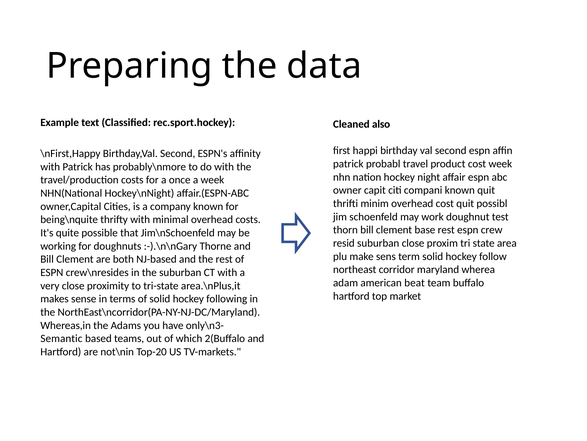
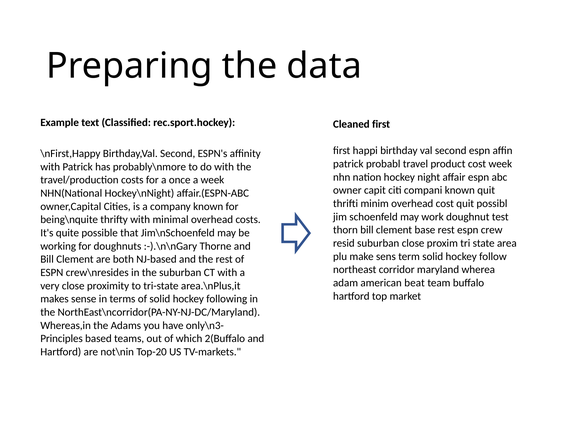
Cleaned also: also -> first (381, 124)
Semantic: Semantic -> Principles (62, 338)
